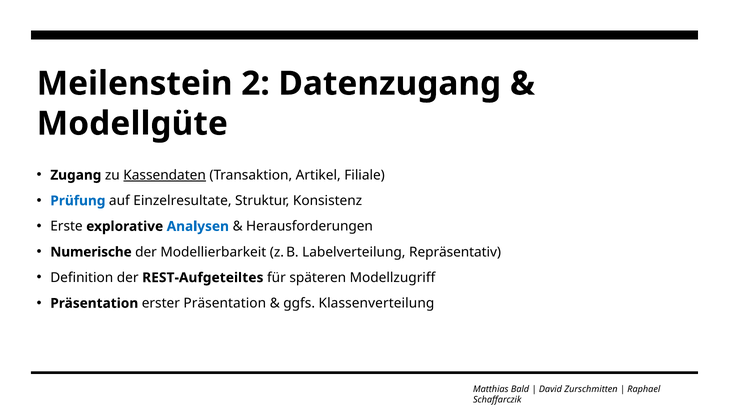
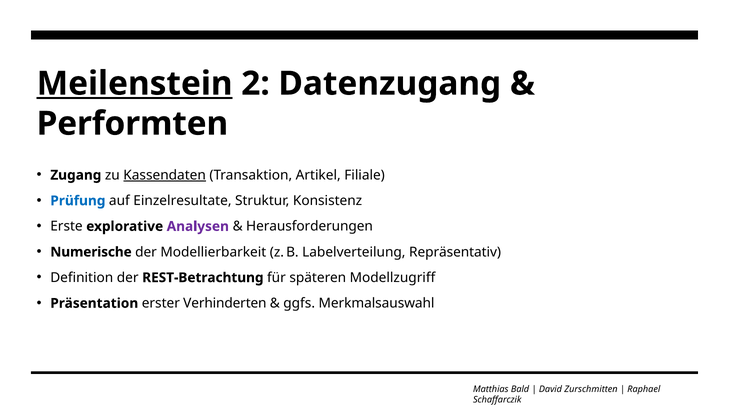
Meilenstein underline: none -> present (135, 84)
Modellgüte: Modellgüte -> Performten (132, 124)
Analysen colour: blue -> purple (198, 226)
REST-Aufgeteiltes: REST-Aufgeteiltes -> REST-Betrachtung (203, 278)
erster Präsentation: Präsentation -> Verhinderten (225, 303)
Klassenverteilung: Klassenverteilung -> Merkmalsauswahl (377, 303)
